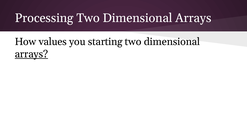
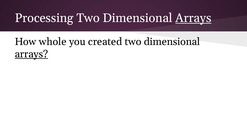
Arrays underline: none -> present (193, 18)
values: values -> whole (53, 42)
starting: starting -> created (105, 42)
